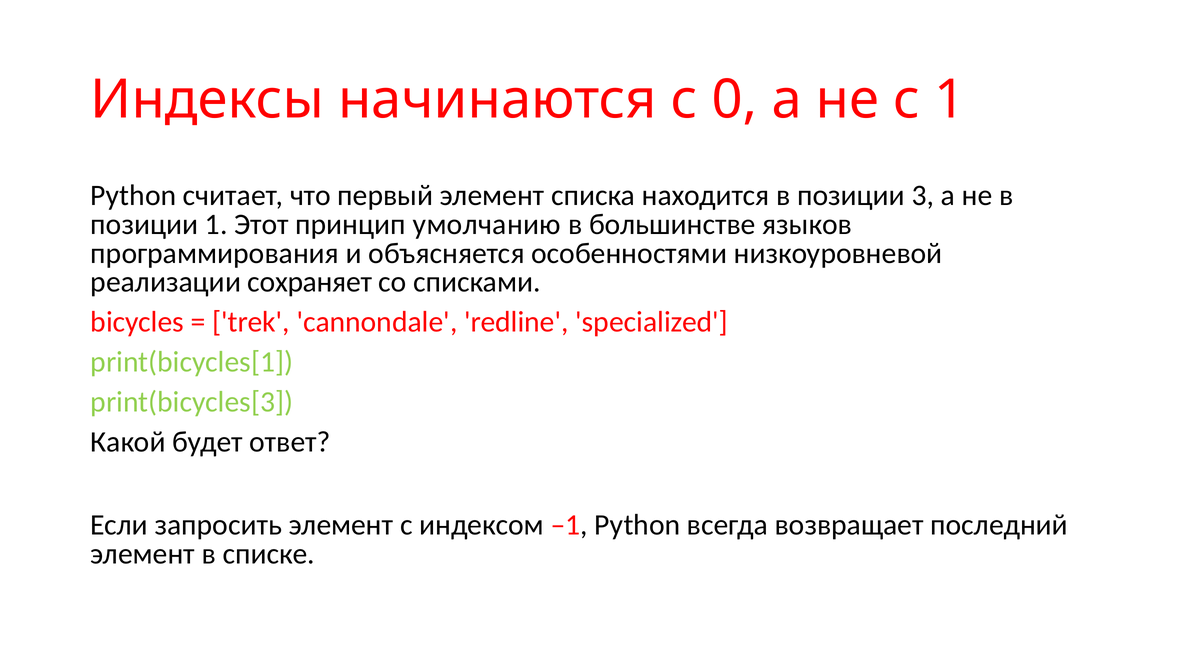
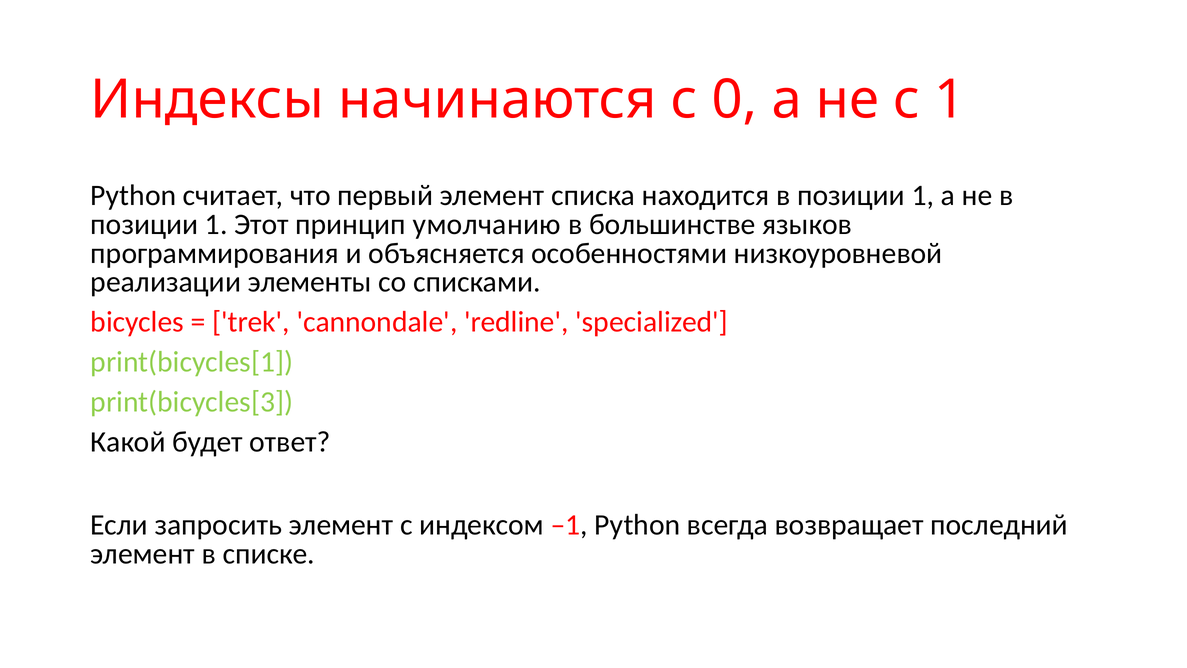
находится в позиции 3: 3 -> 1 (923, 195)
сохраняет: сохраняет -> элементы (310, 282)
